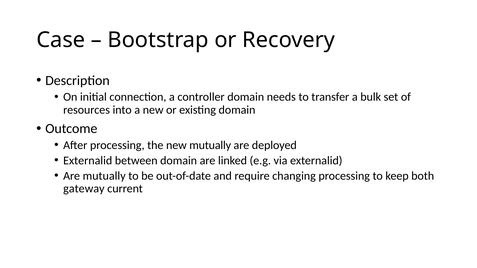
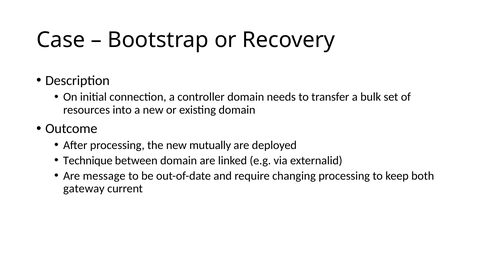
Externalid: Externalid -> Technique (88, 161)
Are mutually: mutually -> message (104, 176)
